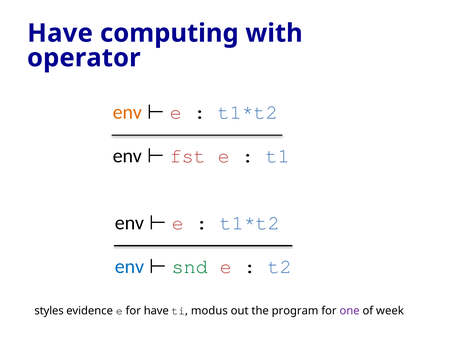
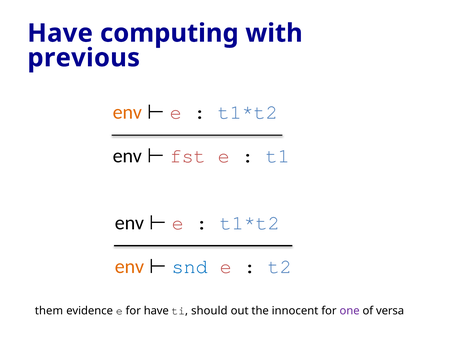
operator: operator -> previous (84, 58)
env colour: blue -> orange (129, 266)
snd colour: green -> blue (190, 266)
styles: styles -> them (49, 310)
modus: modus -> should (209, 310)
program: program -> innocent (295, 310)
week: week -> versa (390, 310)
